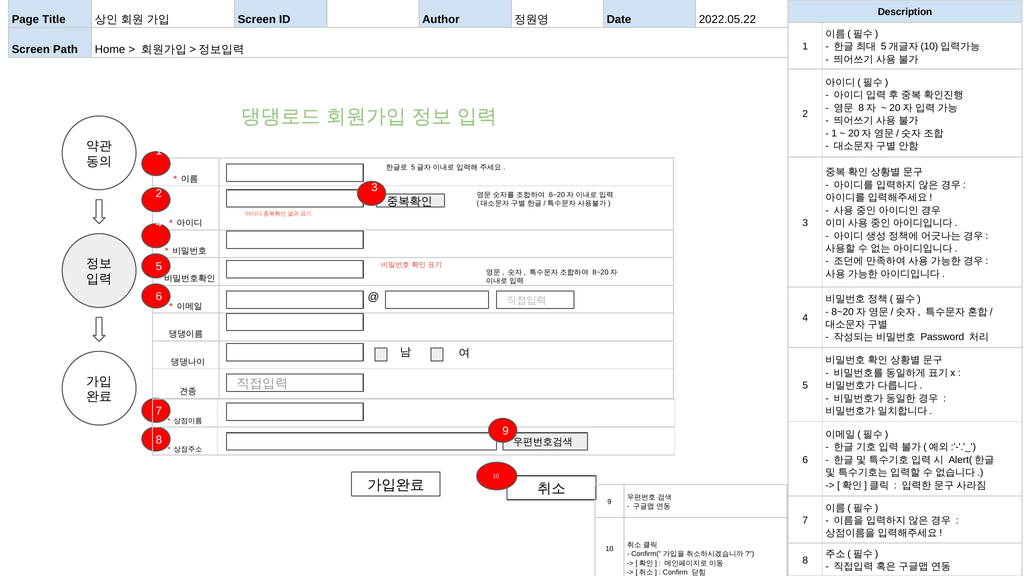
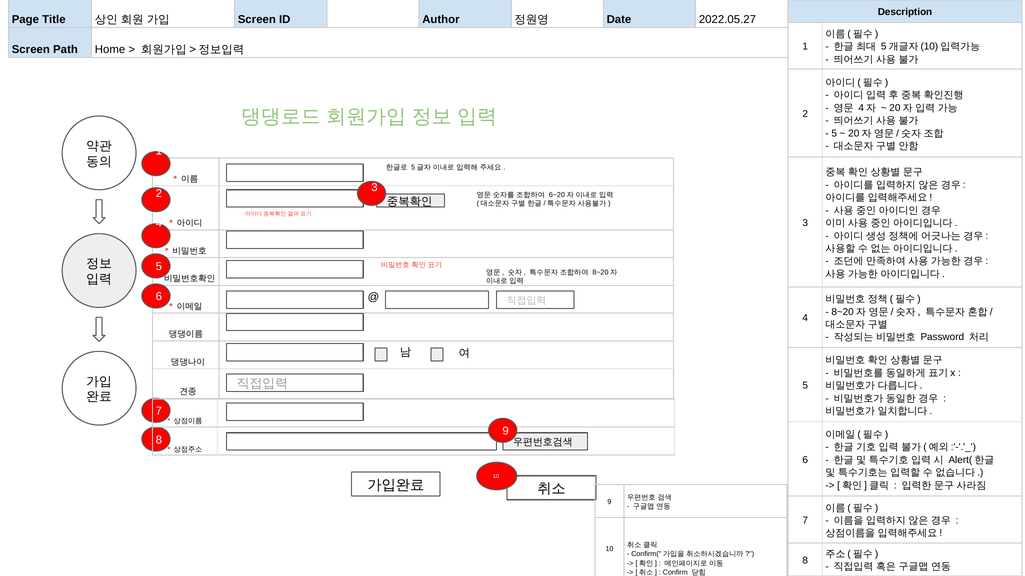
2022.05.22: 2022.05.22 -> 2022.05.27 (727, 19)
8: 8 -> 4 (861, 108)
1: 1 -> 5 (834, 133)
